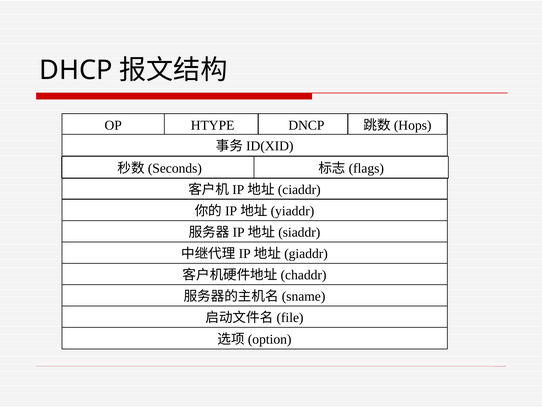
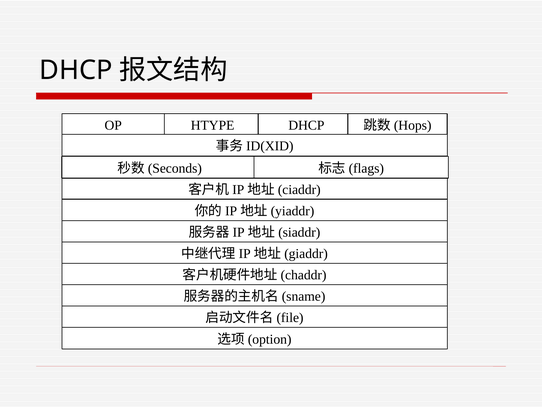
HTYPE DNCP: DNCP -> DHCP (306, 125)
